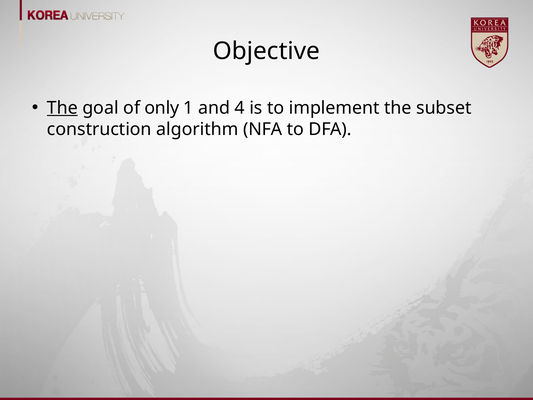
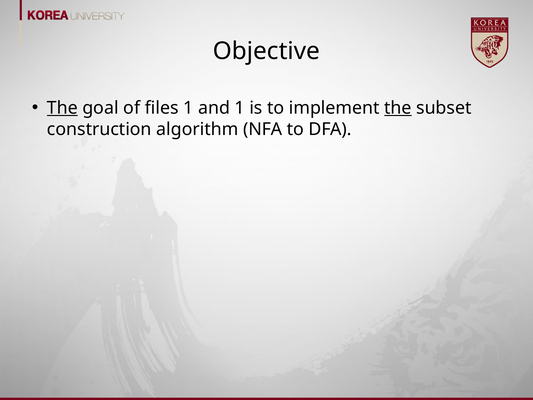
only: only -> files (162, 108)
and 4: 4 -> 1 (240, 108)
the underline: none -> present (398, 108)
